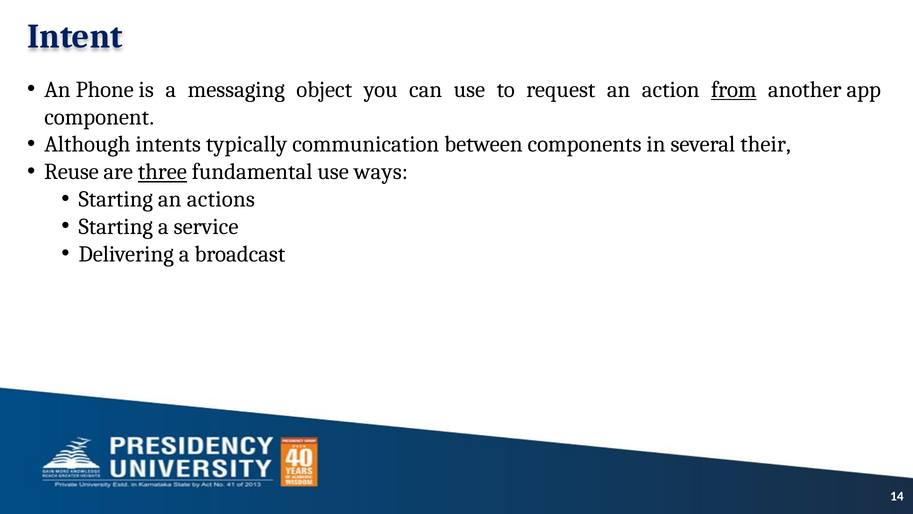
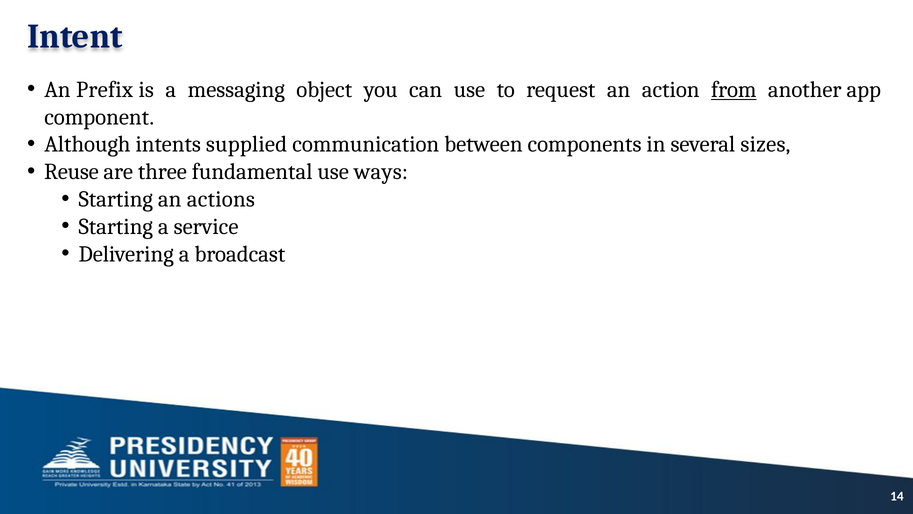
Phone: Phone -> Prefix (105, 90)
typically: typically -> supplied (247, 144)
their: their -> sizes (765, 144)
three underline: present -> none (162, 172)
